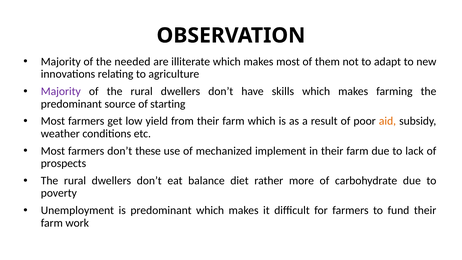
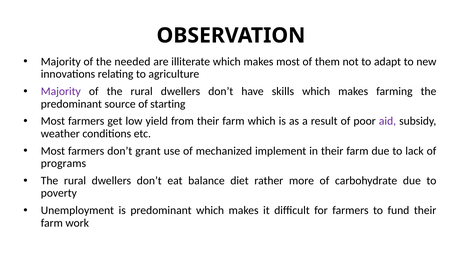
aid colour: orange -> purple (387, 121)
these: these -> grant (148, 151)
prospects: prospects -> programs (63, 163)
